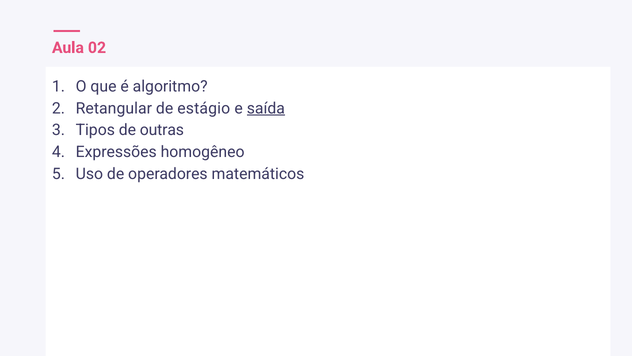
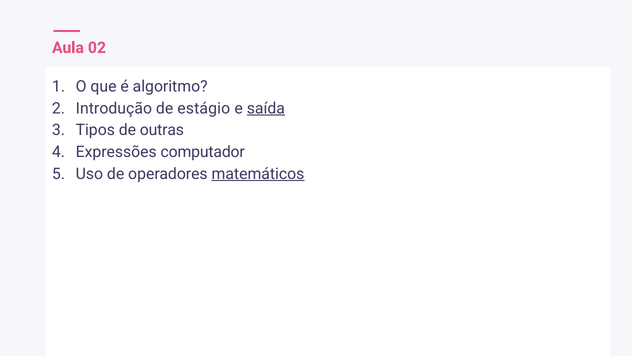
Retangular: Retangular -> Introdução (114, 108)
homogêneo: homogêneo -> computador (203, 152)
matemáticos underline: none -> present (258, 174)
